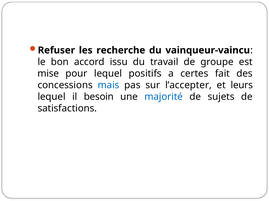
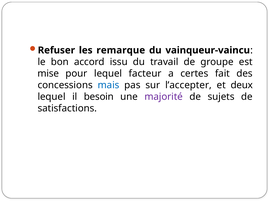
recherche: recherche -> remarque (121, 50)
positifs: positifs -> facteur (145, 74)
leurs: leurs -> deux (242, 85)
majorité colour: blue -> purple (164, 97)
